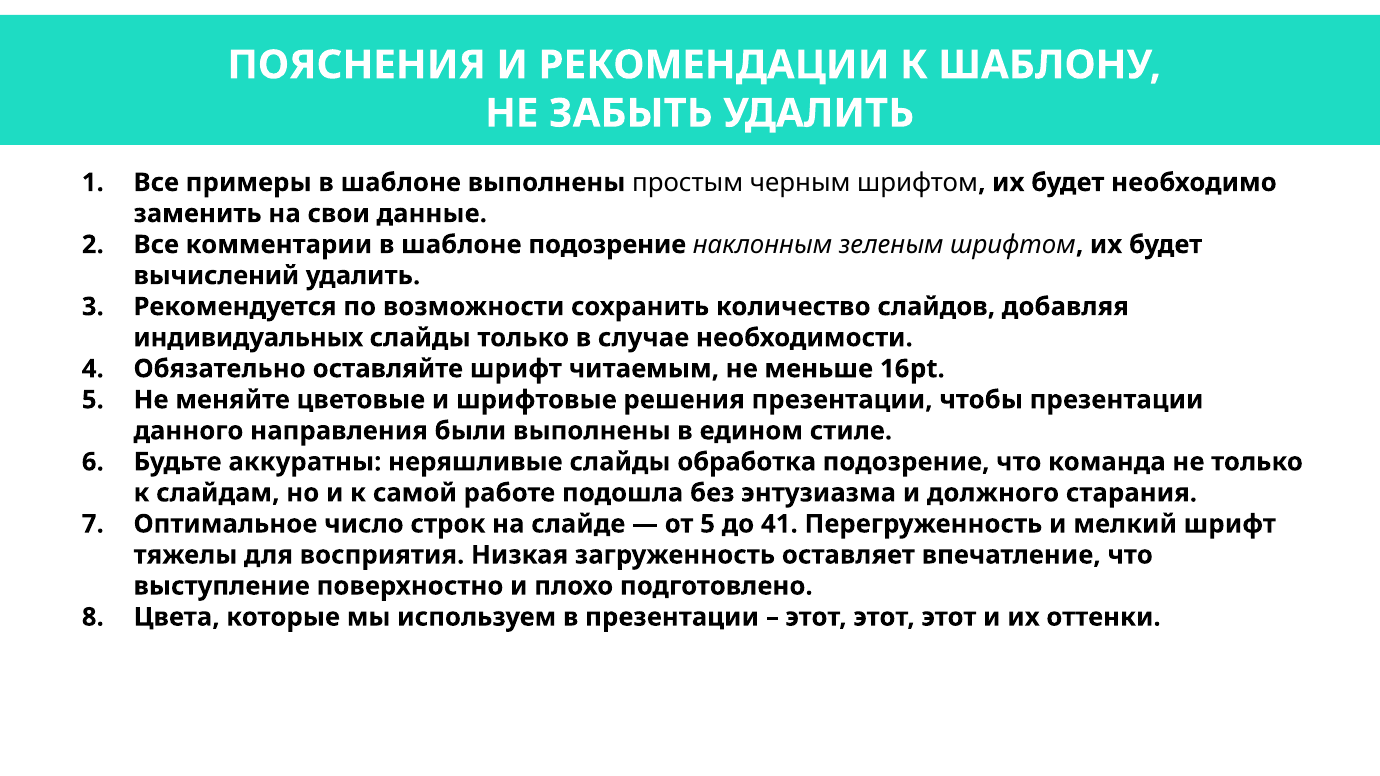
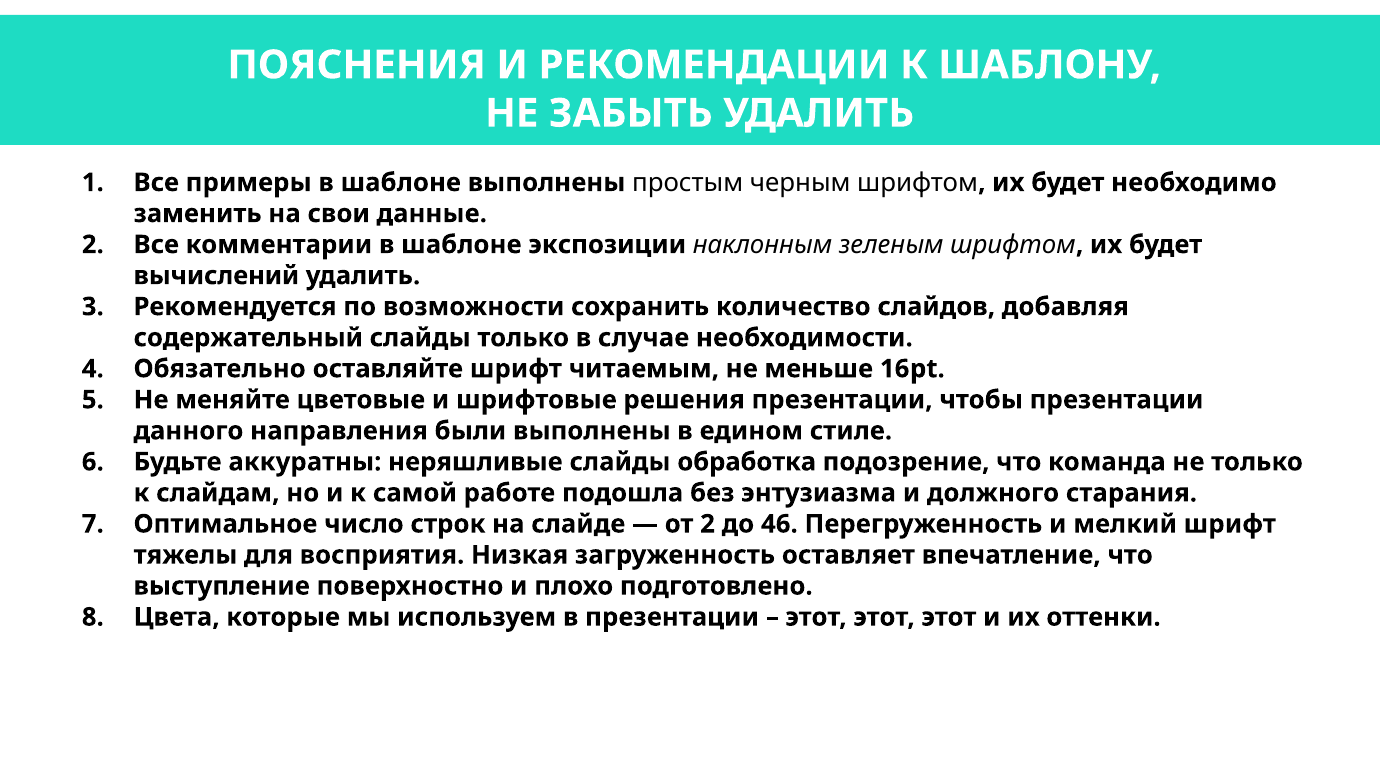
шаблоне подозрение: подозрение -> экспозиции (607, 245)
индивидуальных: индивидуальных -> содержательный (248, 338)
от 5: 5 -> 2 (708, 524)
41: 41 -> 46 (779, 524)
